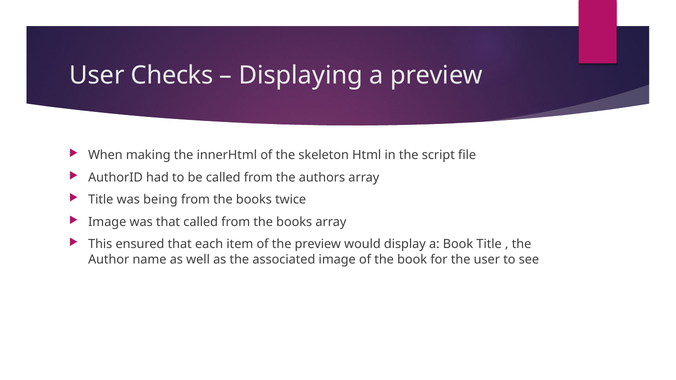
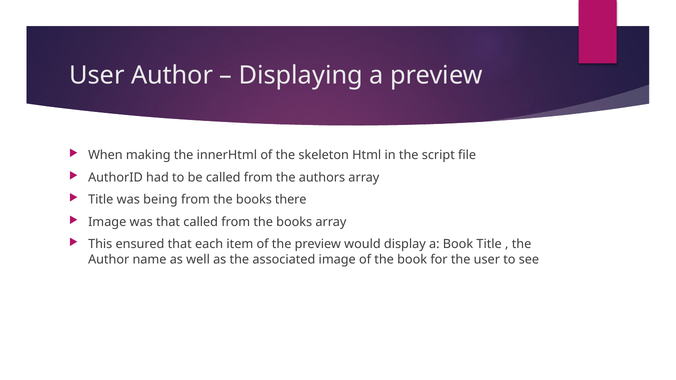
User Checks: Checks -> Author (172, 75)
twice: twice -> there (291, 200)
